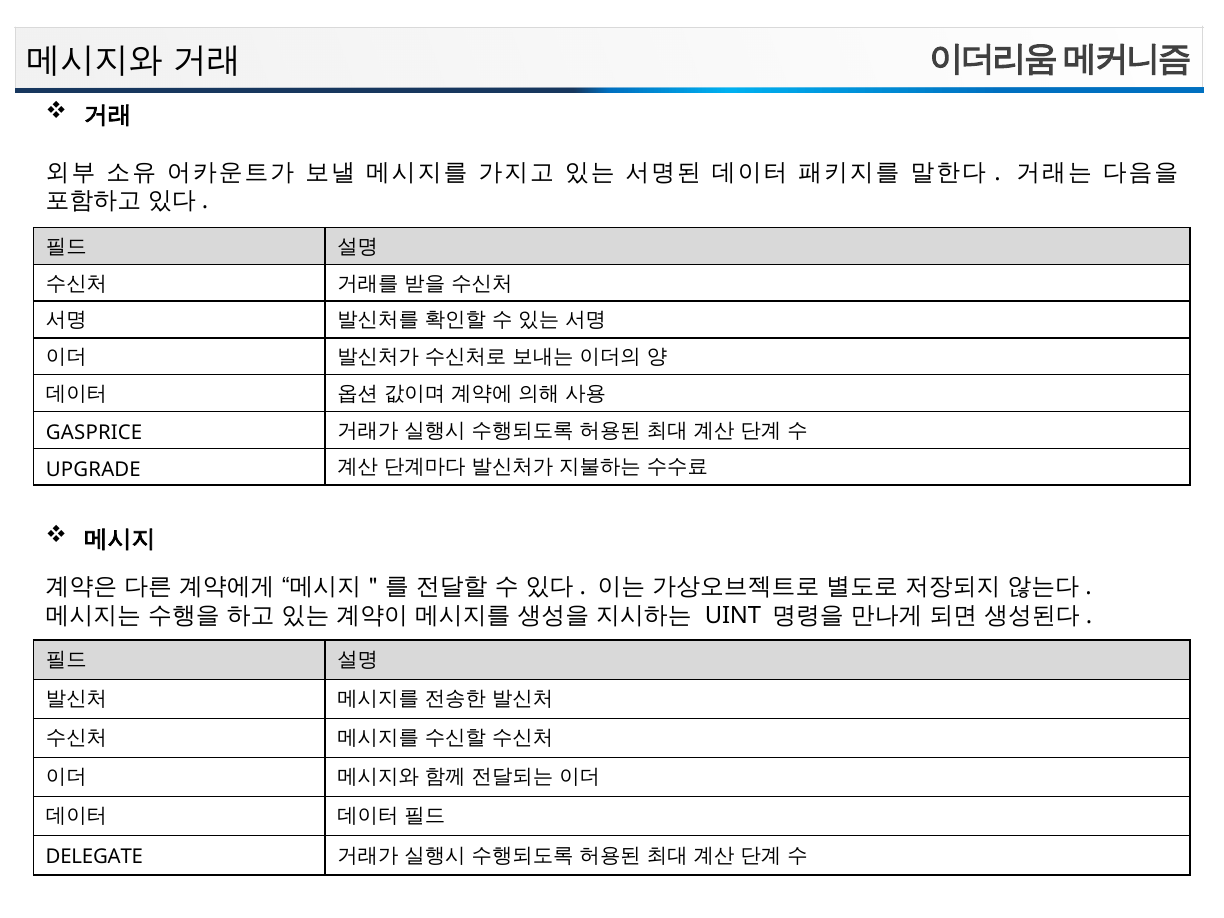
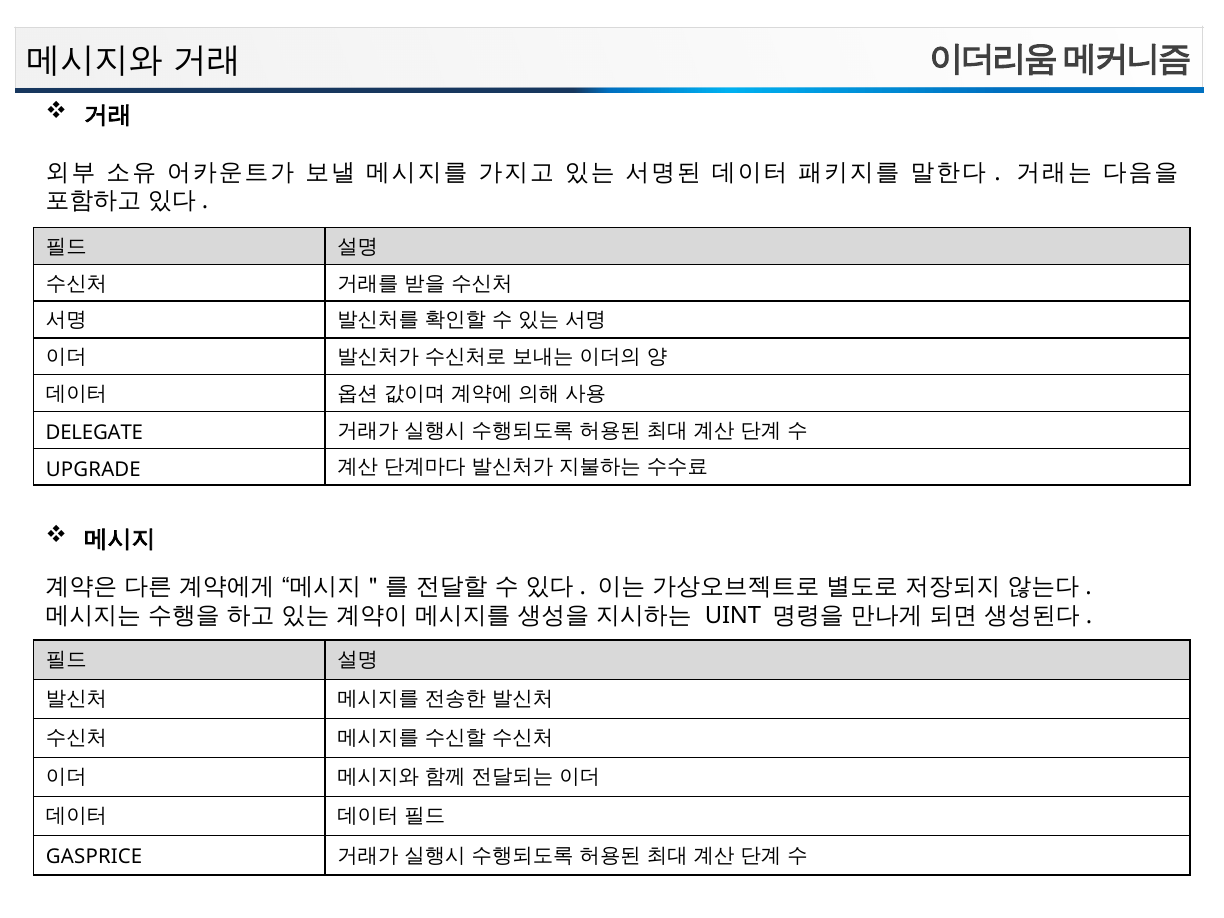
GASPRICE: GASPRICE -> DELEGATE (94, 433)
DELEGATE: DELEGATE -> GASPRICE (94, 857)
